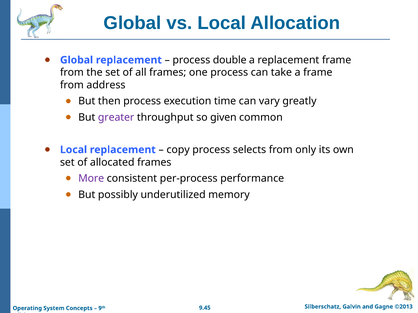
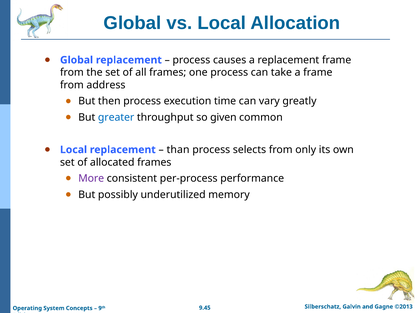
double: double -> causes (230, 60)
greater colour: purple -> blue (116, 118)
copy: copy -> than (178, 150)
